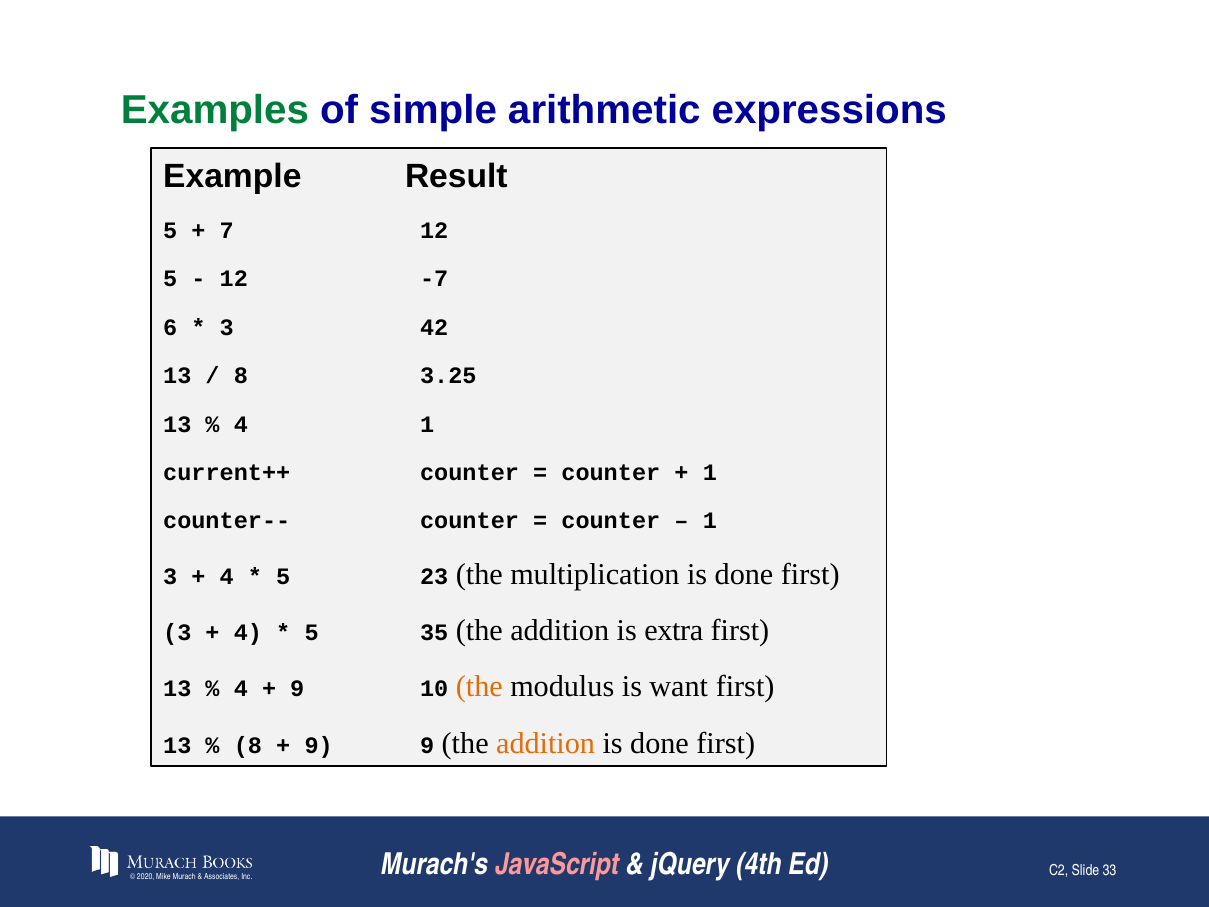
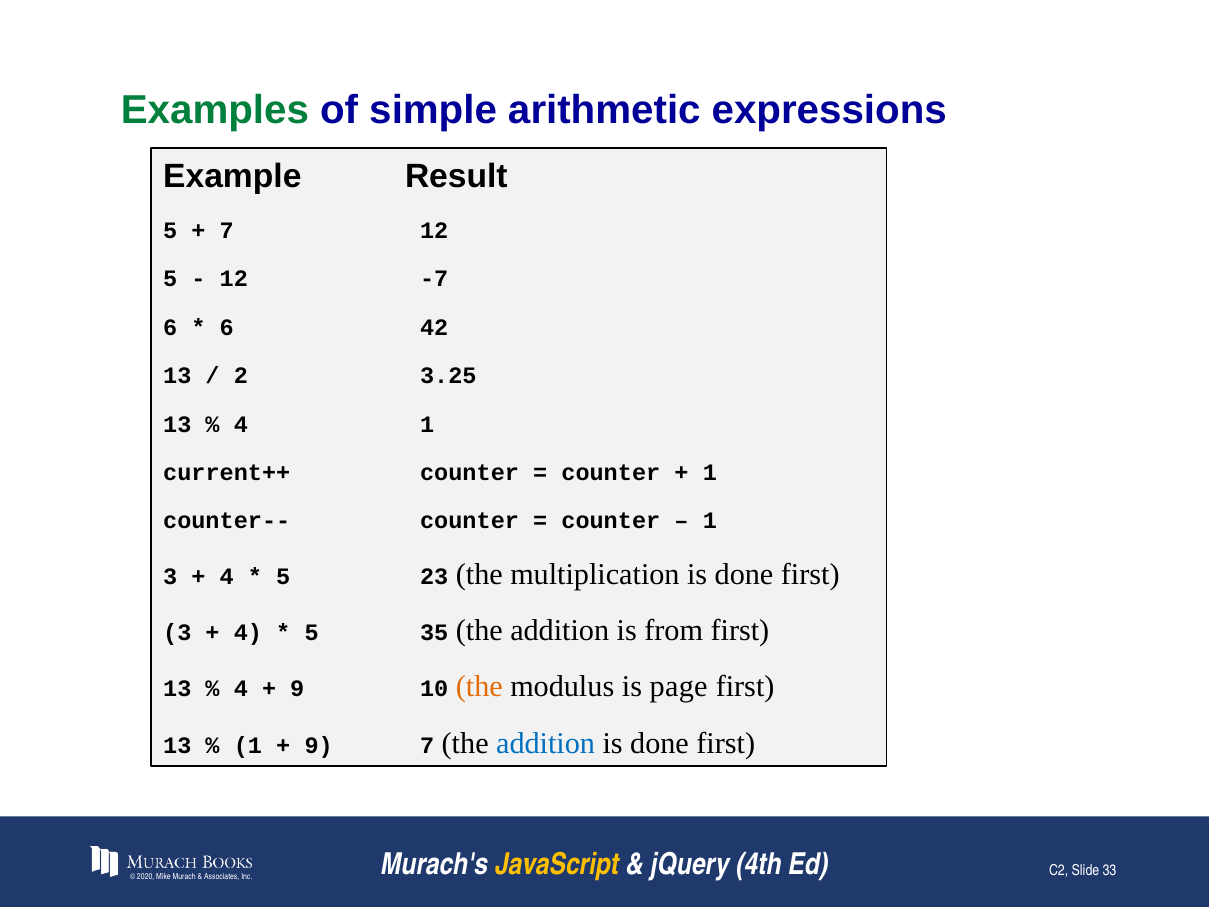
3: 3 -> 6 (227, 327)
8: 8 -> 2 (241, 376)
extra: extra -> from (674, 630)
want: want -> page (679, 687)
8: 8 -> 1 (248, 745)
9 9: 9 -> 7 (427, 745)
addition colour: orange -> blue (546, 743)
JavaScript colour: pink -> yellow (557, 865)
